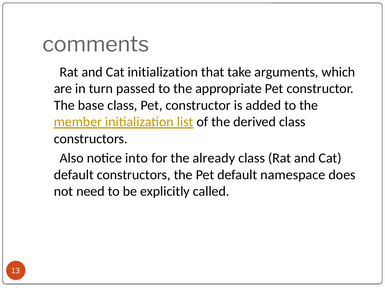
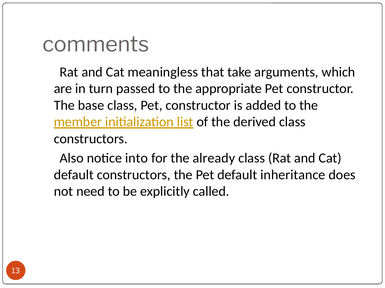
Cat initialization: initialization -> meaningless (163, 72)
namespace: namespace -> inheritance (293, 175)
